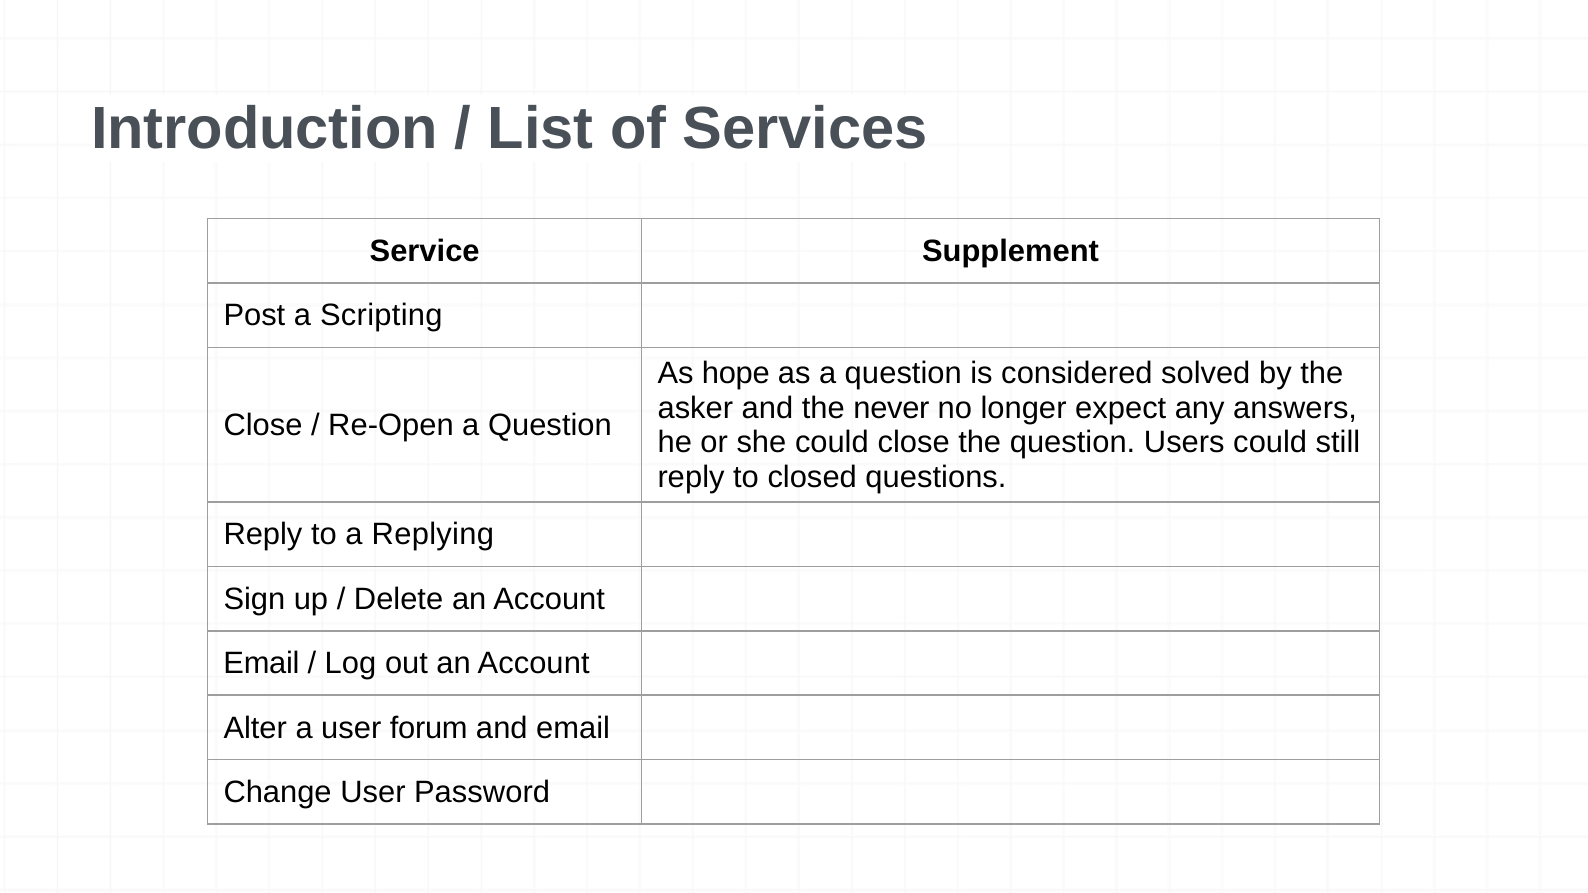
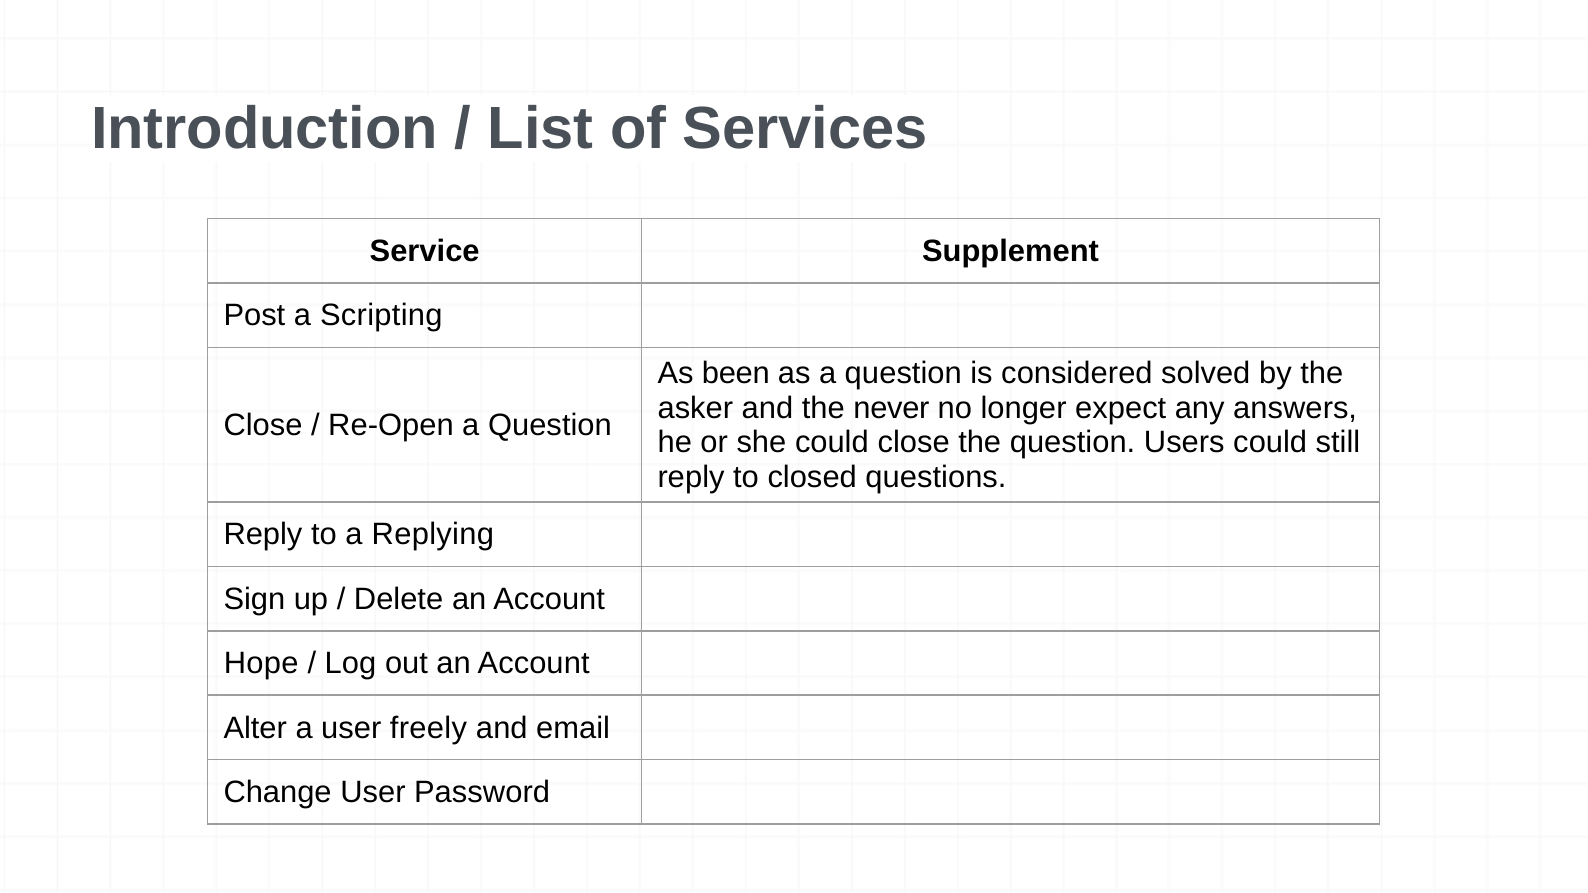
hope: hope -> been (736, 373)
Email: Email -> Hope (261, 664)
forum: forum -> freely (429, 728)
